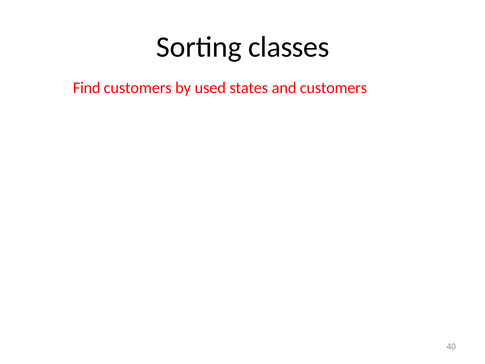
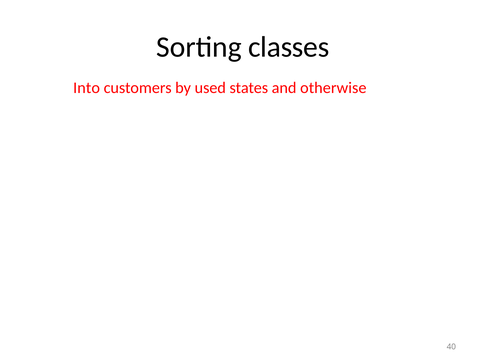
Find: Find -> Into (87, 88)
and customers: customers -> otherwise (333, 88)
